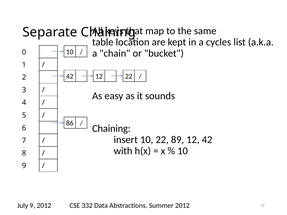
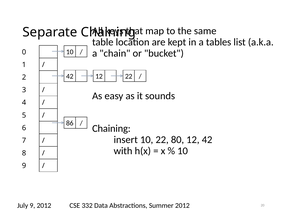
cycles: cycles -> tables (219, 42)
89: 89 -> 80 (178, 140)
